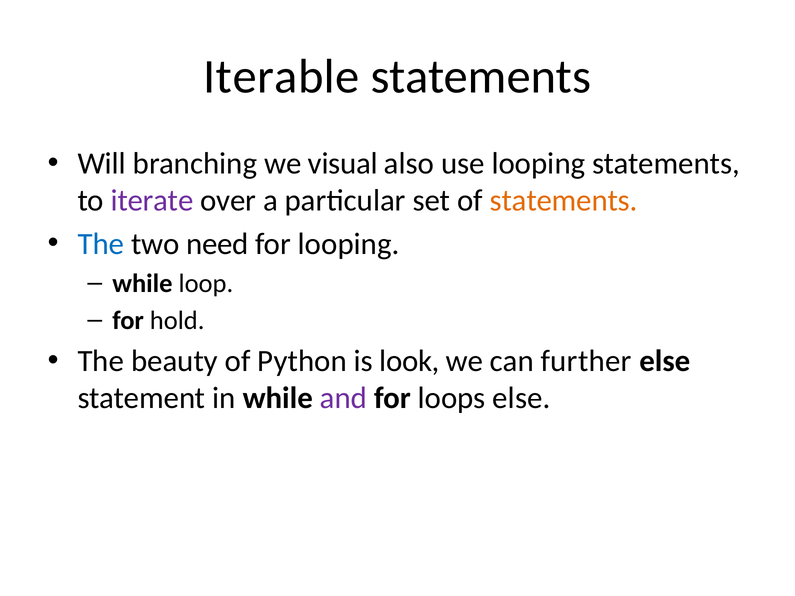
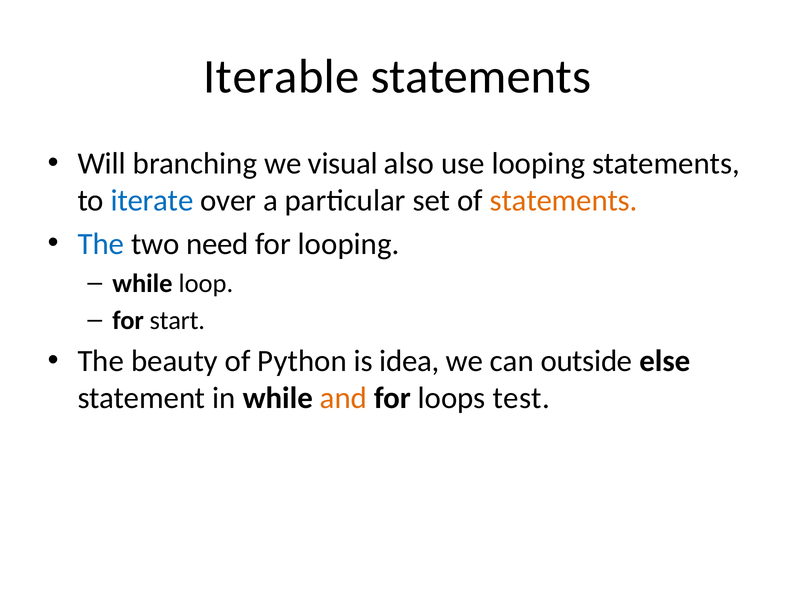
iterate colour: purple -> blue (152, 201)
hold: hold -> start (177, 321)
look: look -> idea (409, 361)
further: further -> outside (586, 361)
and colour: purple -> orange (343, 398)
loops else: else -> test (521, 398)
